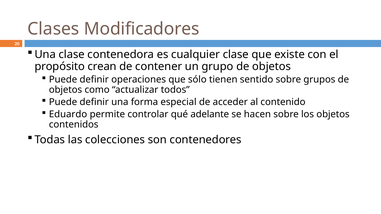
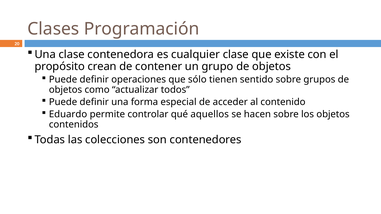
Modificadores: Modificadores -> Programación (142, 29)
adelante: adelante -> aquellos (210, 114)
